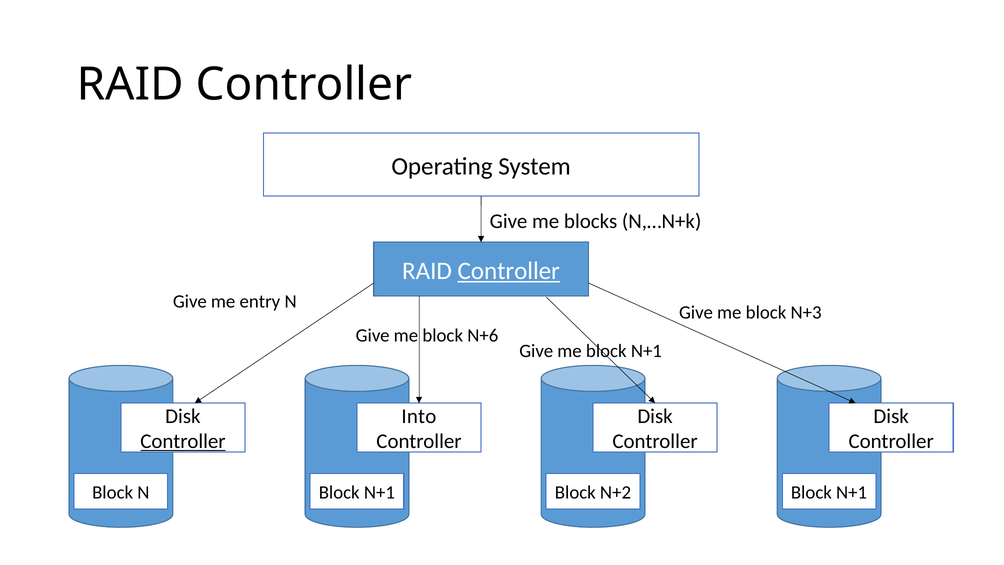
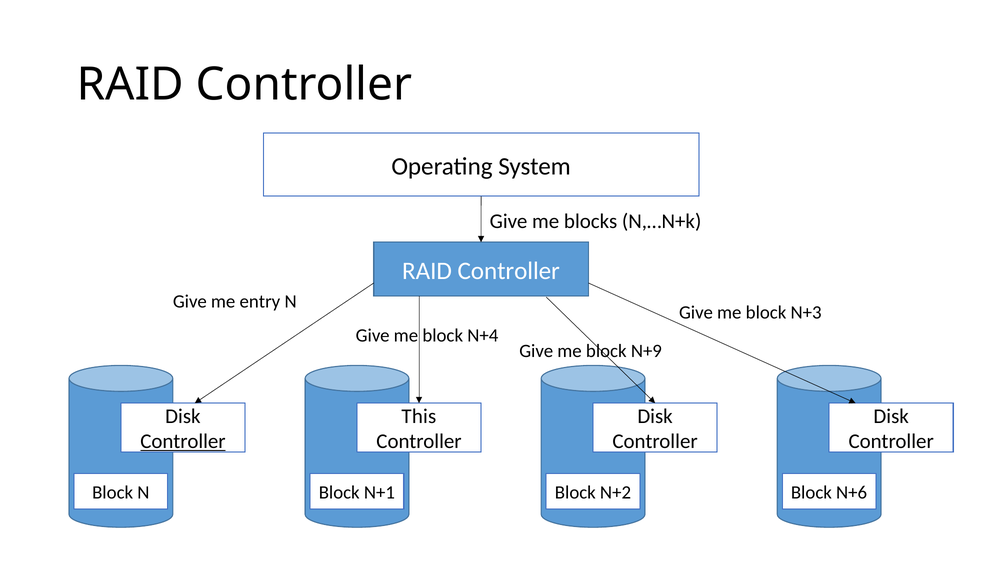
Controller underline: present -> none (509, 271)
N+6: N+6 -> N+4 (483, 336)
me block N+1: N+1 -> N+9 (646, 351)
Into: Into -> This (419, 416)
N+1: N+1 -> N+6 (852, 492)
